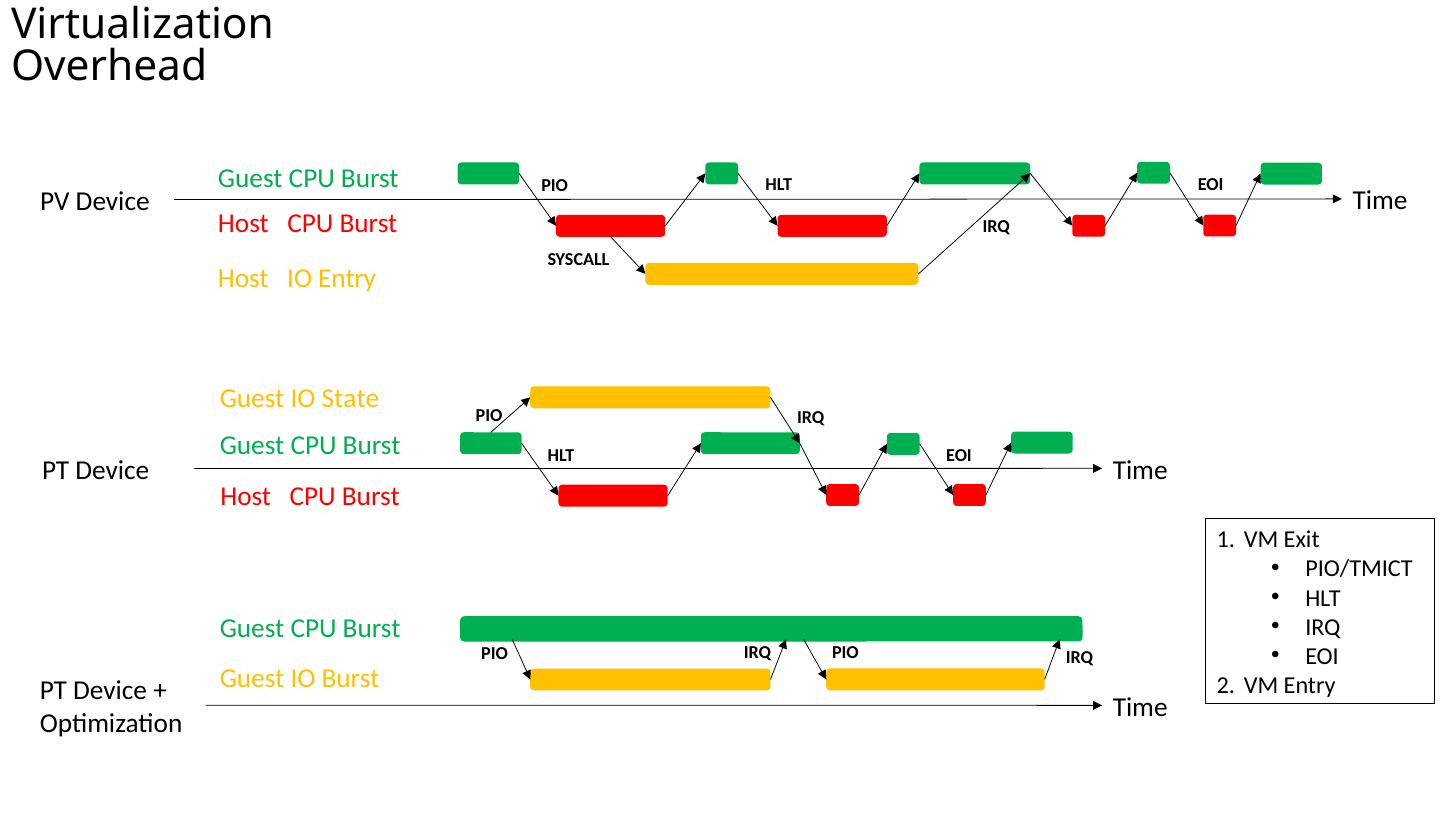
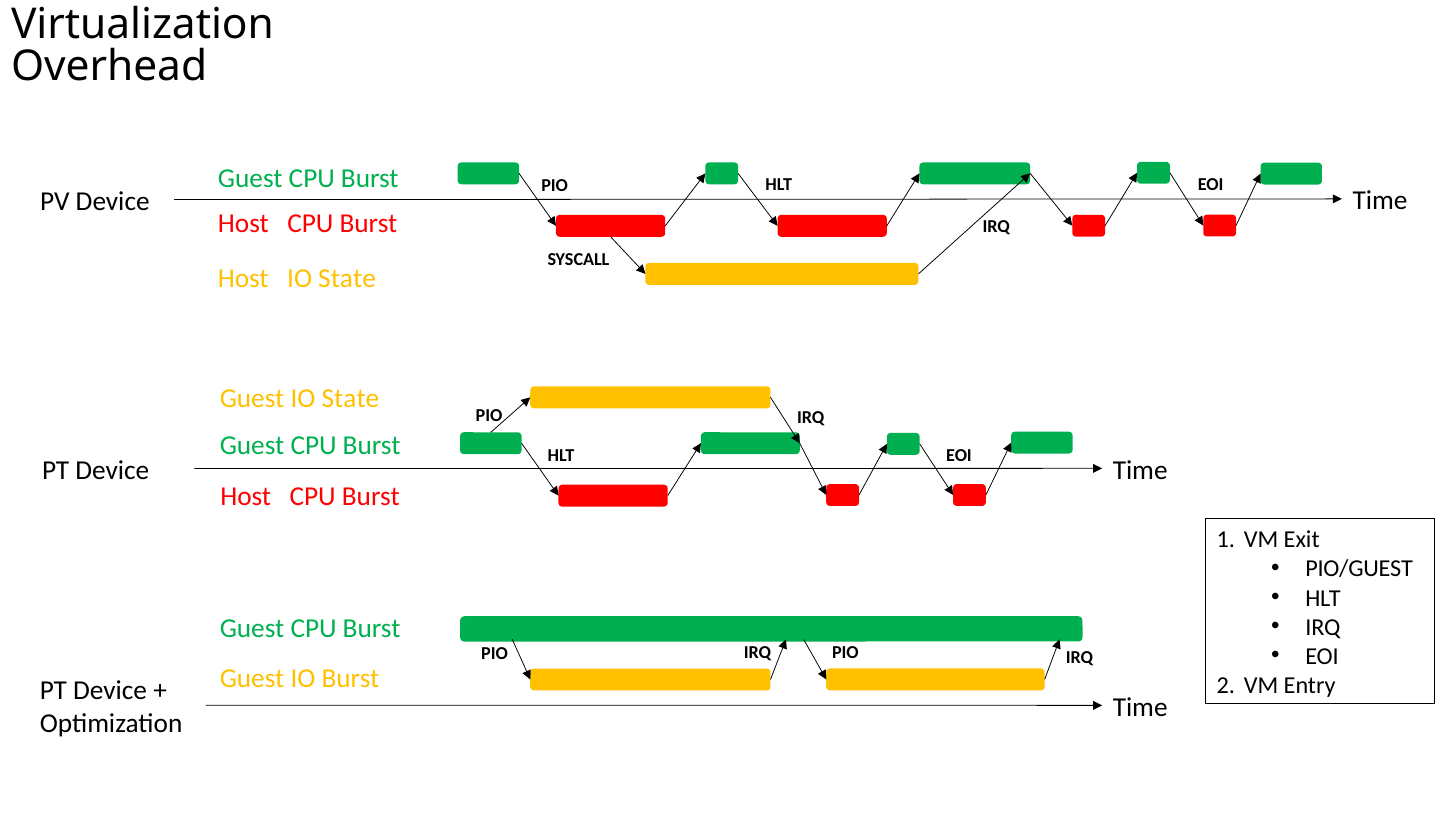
Host IO Entry: Entry -> State (347, 279)
PIO/TMICT: PIO/TMICT -> PIO/GUEST (1359, 569)
